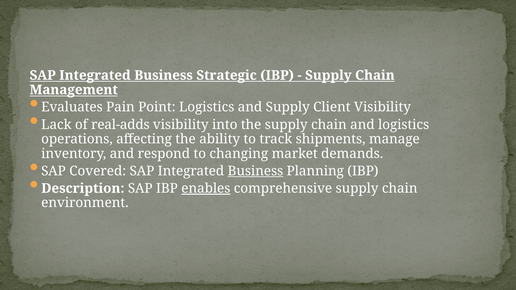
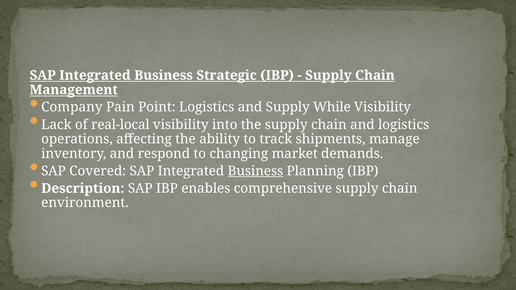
Evaluates: Evaluates -> Company (72, 107)
Client: Client -> While (332, 107)
real-adds: real-adds -> real-local (120, 125)
enables underline: present -> none (206, 189)
